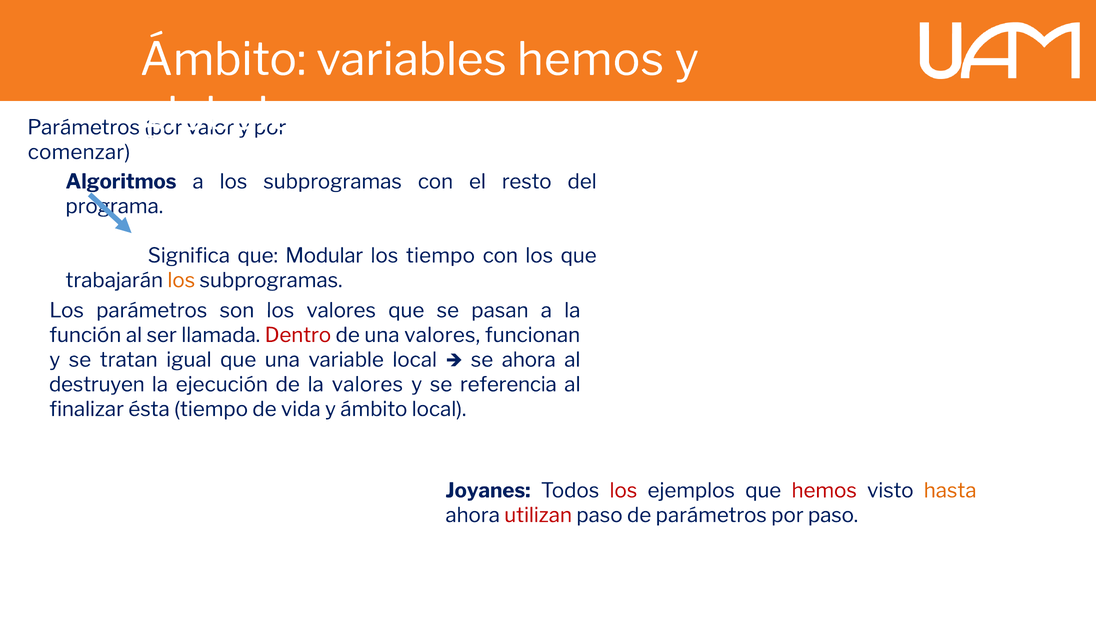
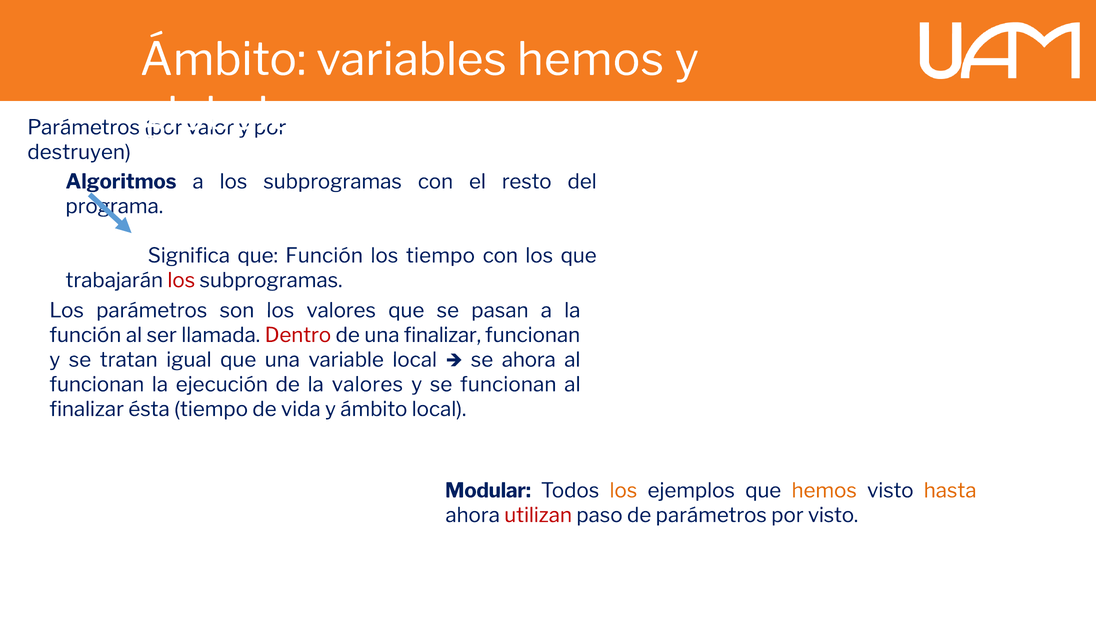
comenzar: comenzar -> destruyen (79, 152)
que Modular: Modular -> Función (324, 256)
los colour: orange -> red (181, 280)
una valores: valores -> finalizar (442, 335)
destruyen: destruyen -> funcionan (97, 384)
se referencia: referencia -> funcionan (508, 384)
Joyanes: Joyanes -> Modular (488, 490)
los colour: red -> orange (623, 490)
hemos colour: red -> orange (824, 490)
por paso: paso -> visto (833, 515)
